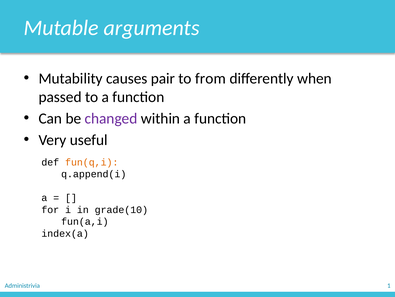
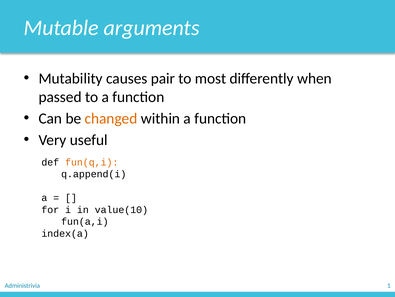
from: from -> most (211, 78)
changed colour: purple -> orange (111, 118)
grade(10: grade(10 -> value(10 (121, 209)
